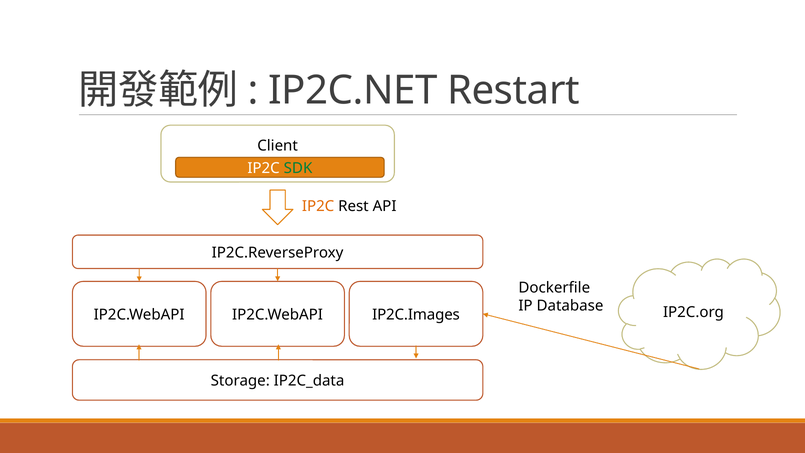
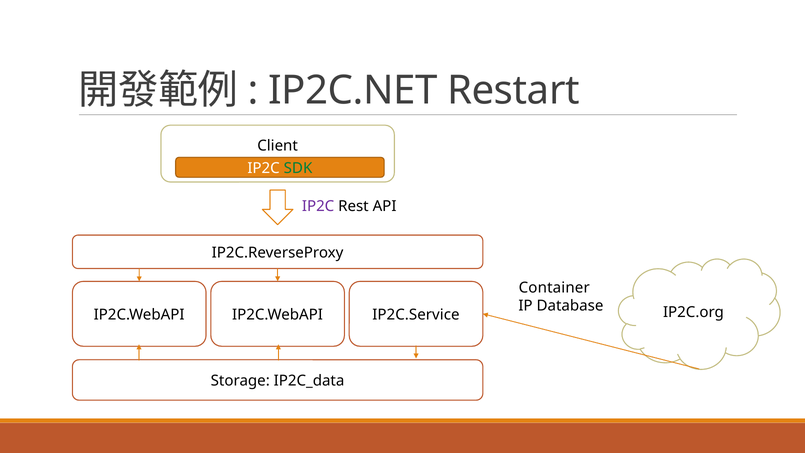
IP2C colour: orange -> purple (318, 206)
Dockerfile: Dockerfile -> Container (554, 287)
IP2C.Images: IP2C.Images -> IP2C.Service (416, 315)
